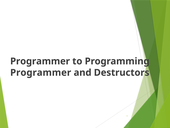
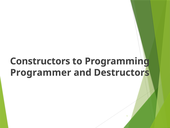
Programmer: Programmer -> Constructors (40, 61)
